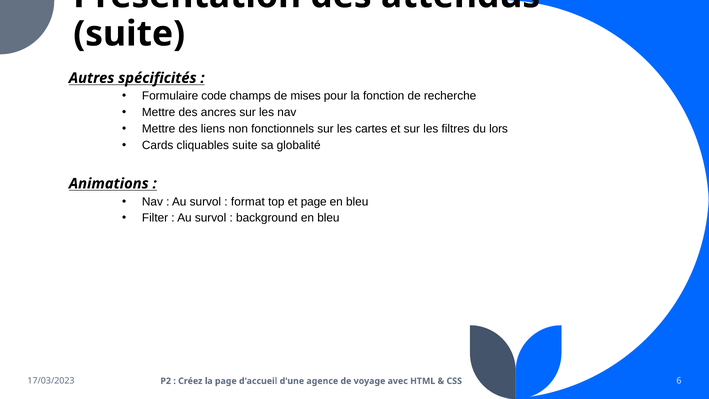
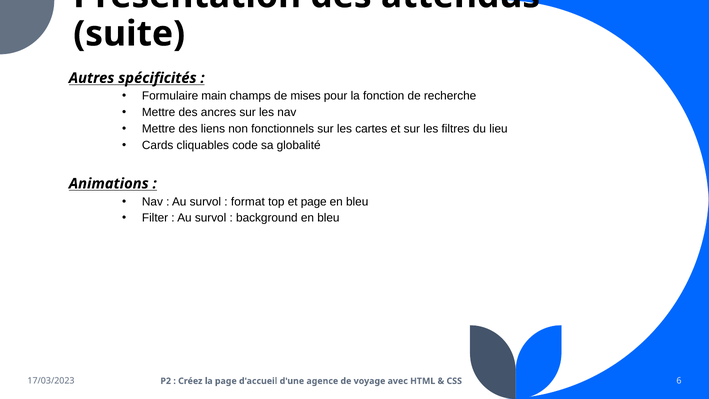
code: code -> main (214, 96)
lors: lors -> lieu (498, 129)
cliquables suite: suite -> code (245, 145)
